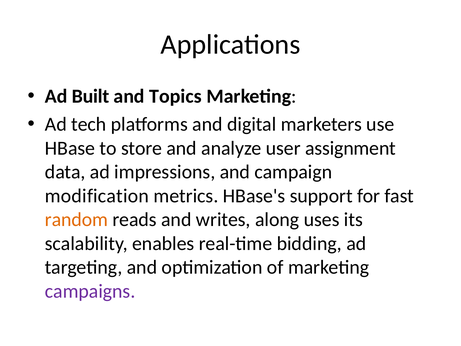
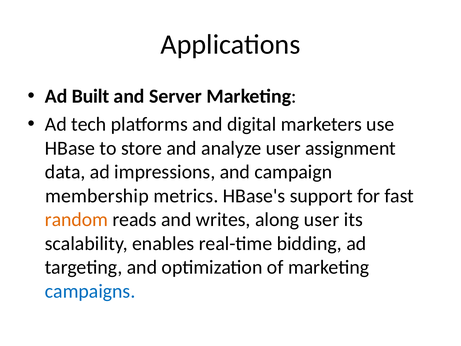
Topics: Topics -> Server (176, 96)
modification: modification -> membership (97, 196)
along uses: uses -> user (321, 220)
campaigns colour: purple -> blue (90, 291)
